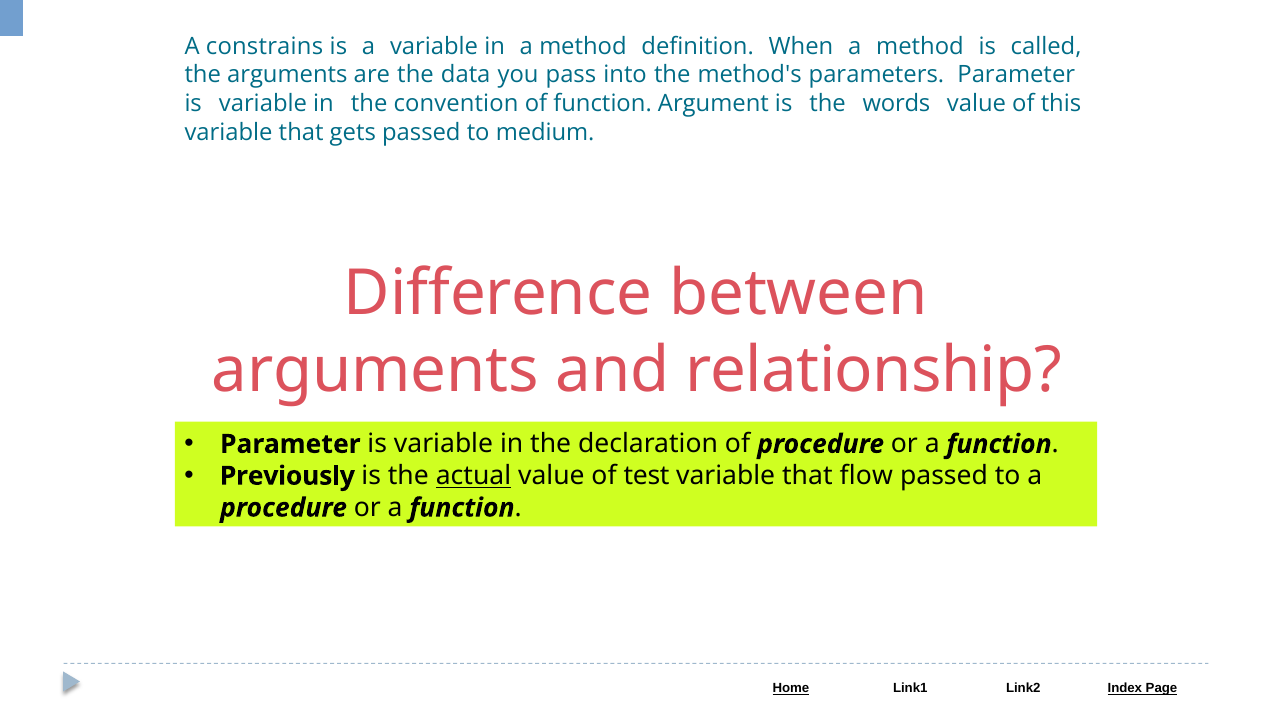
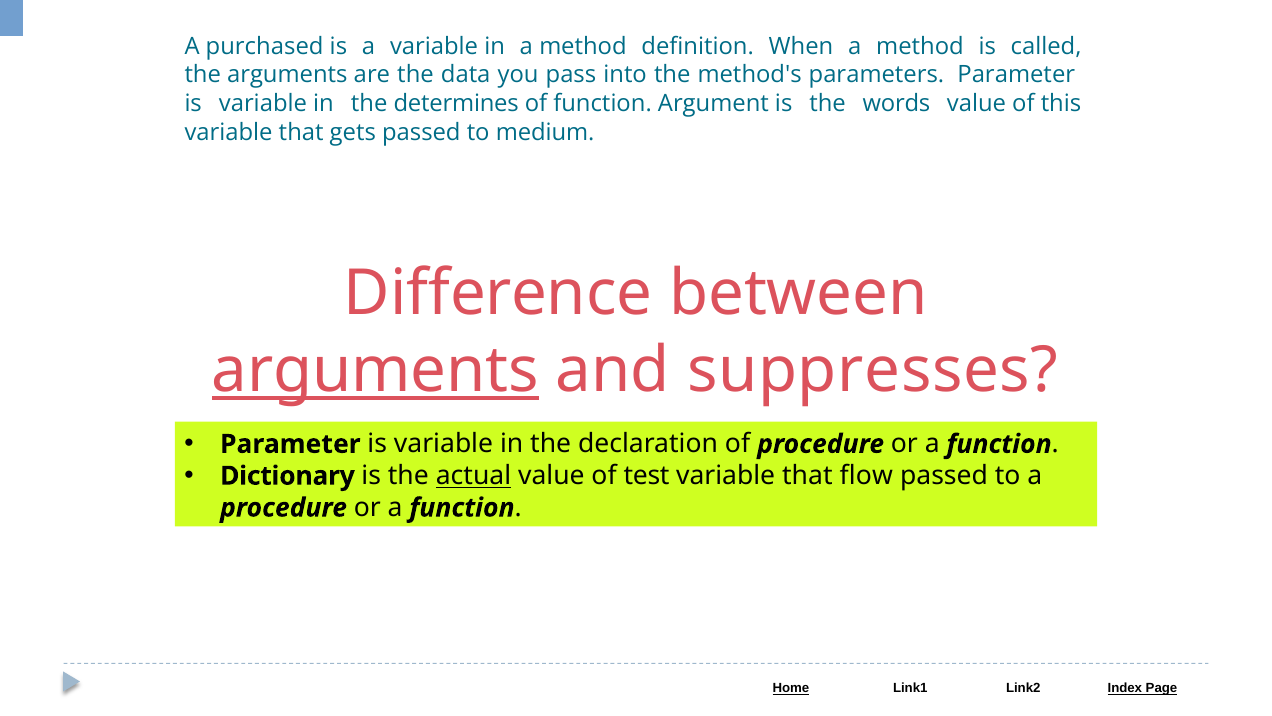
constrains: constrains -> purchased (265, 46)
convention: convention -> determines (456, 104)
arguments underline: none -> present (375, 370)
relationship: relationship -> suppresses (873, 370)
Previously: Previously -> Dictionary (287, 476)
